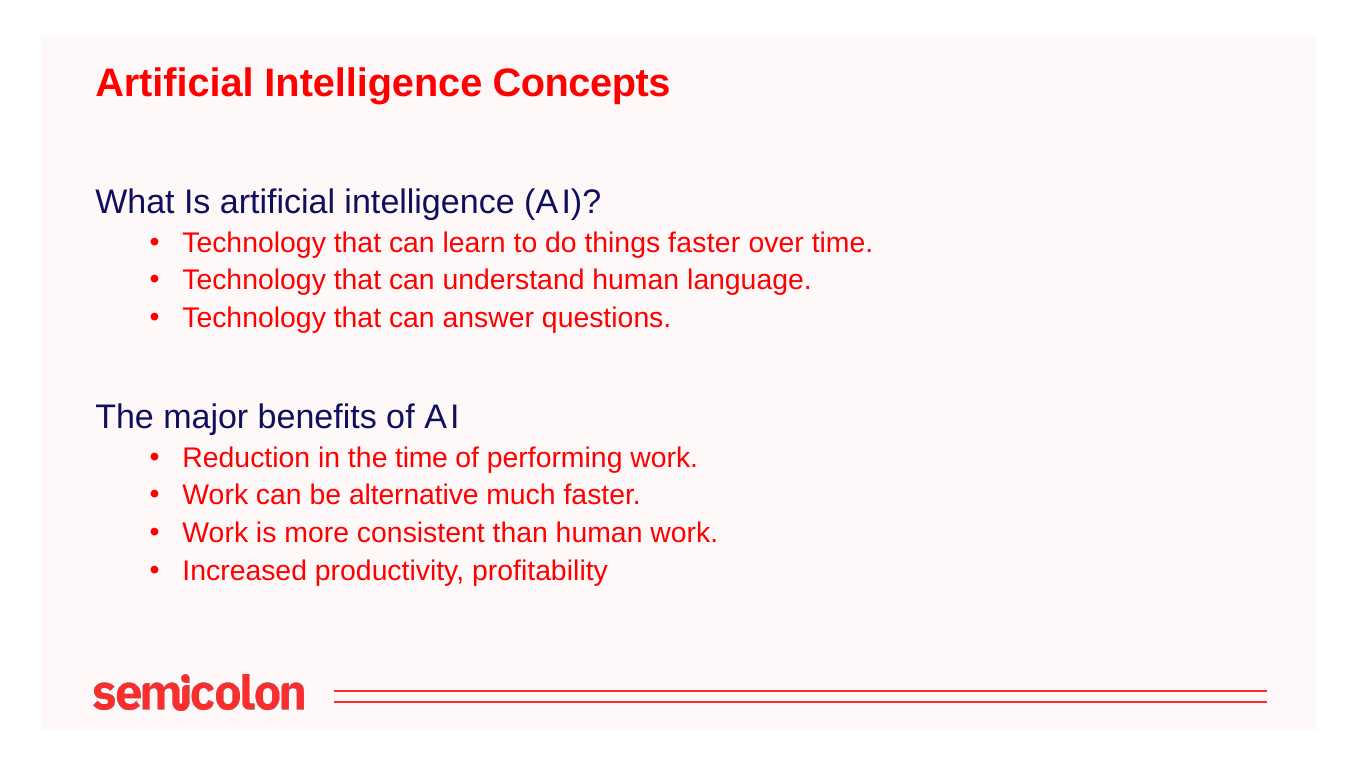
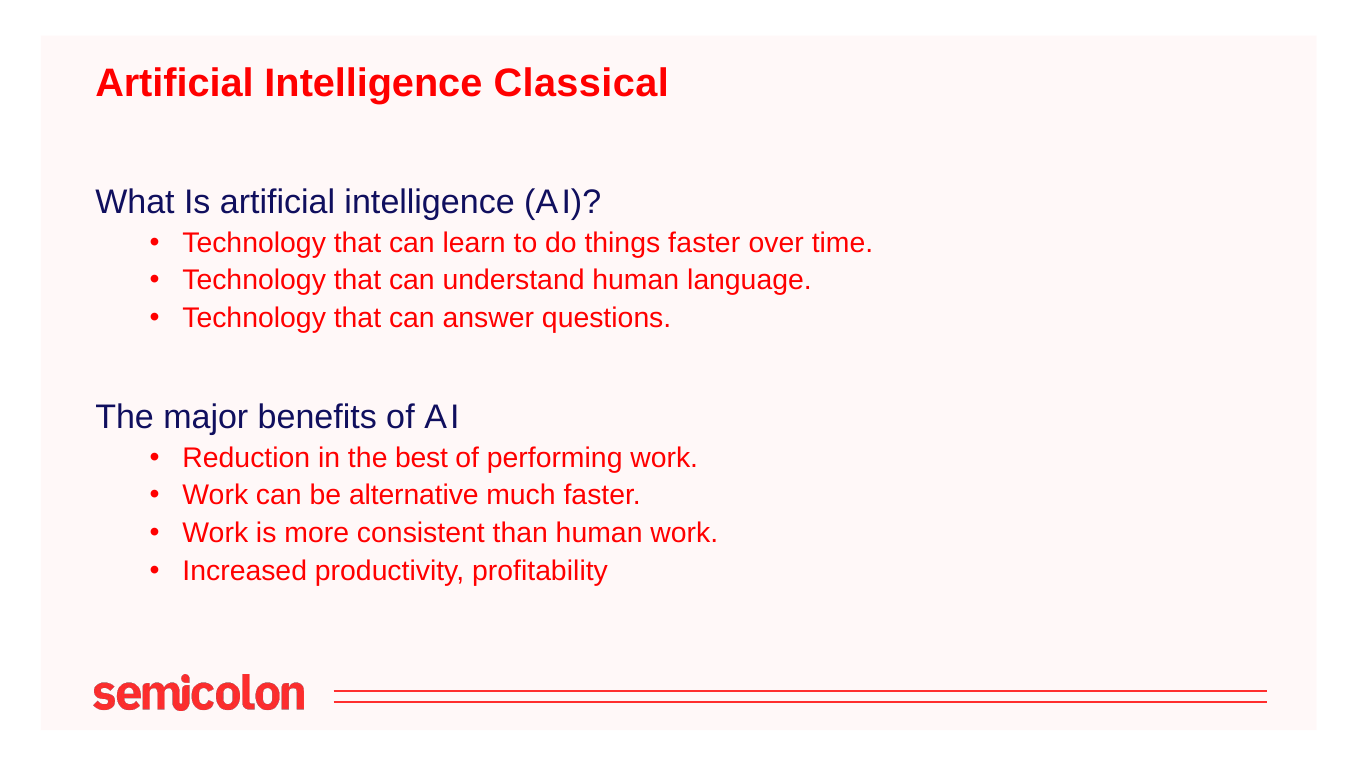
Concepts: Concepts -> Classical (581, 84)
the time: time -> best (422, 458)
